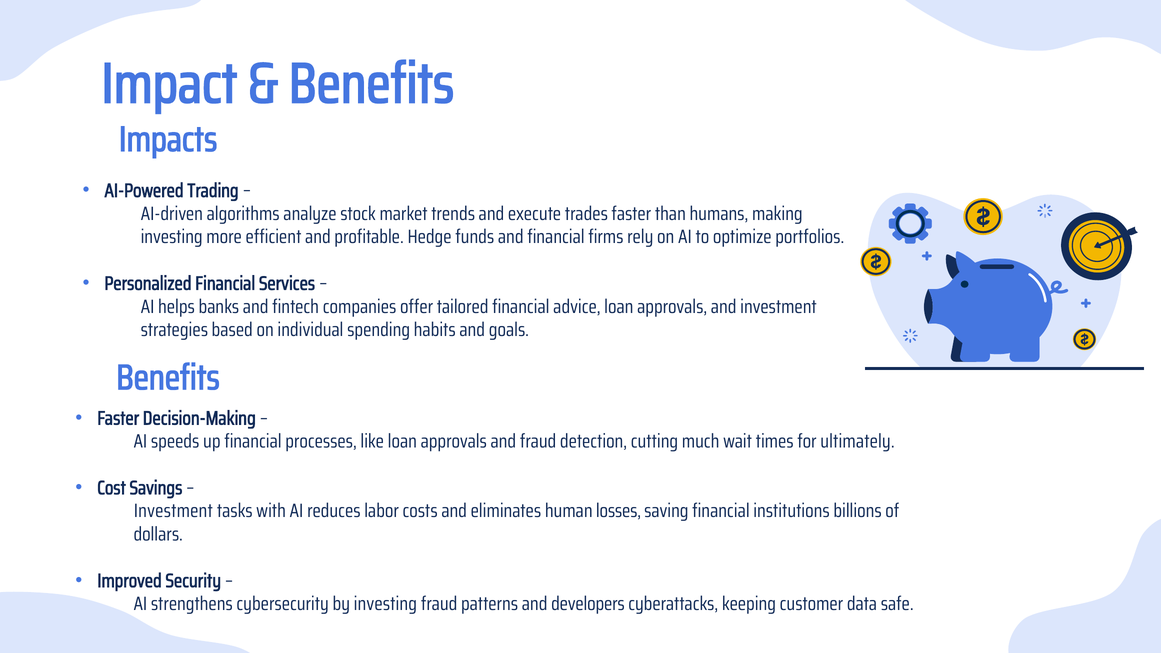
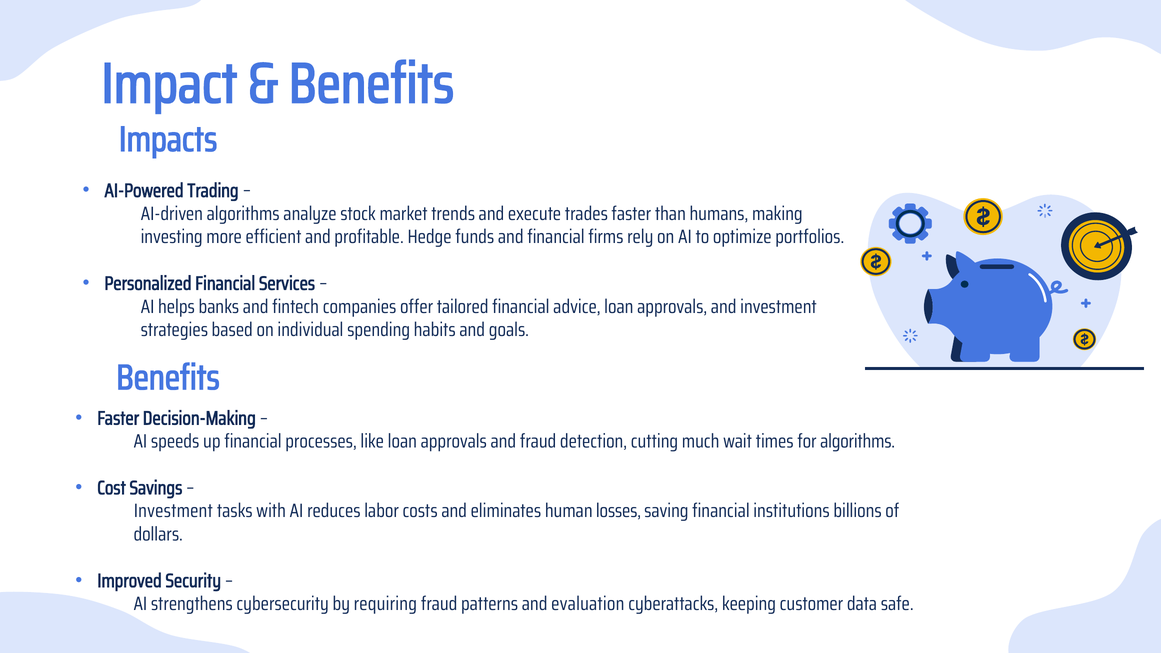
for ultimately: ultimately -> algorithms (858, 441)
by investing: investing -> requiring (385, 604)
developers: developers -> evaluation (588, 604)
